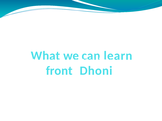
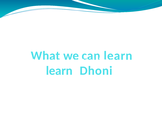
front: front -> learn (59, 71)
